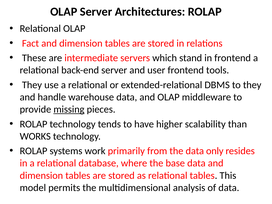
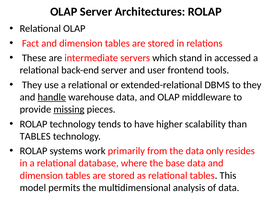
in frontend: frontend -> accessed (233, 58)
handle underline: none -> present (52, 97)
WORKS: WORKS -> TABLES (35, 136)
